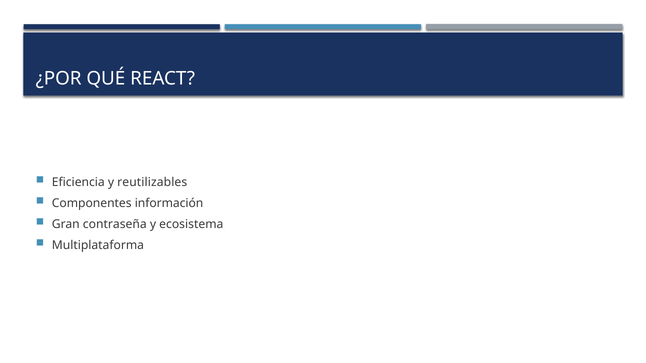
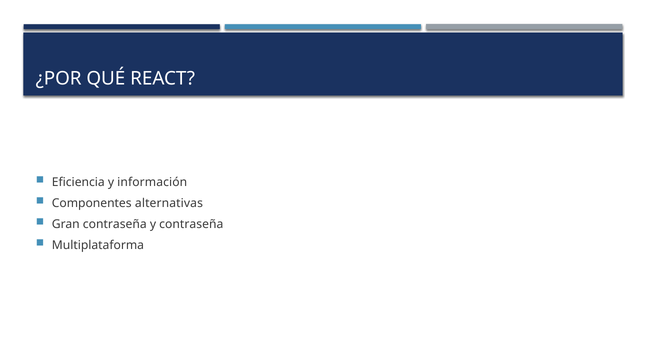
reutilizables: reutilizables -> información (152, 182)
información: información -> alternativas (169, 203)
y ecosistema: ecosistema -> contraseña (191, 224)
